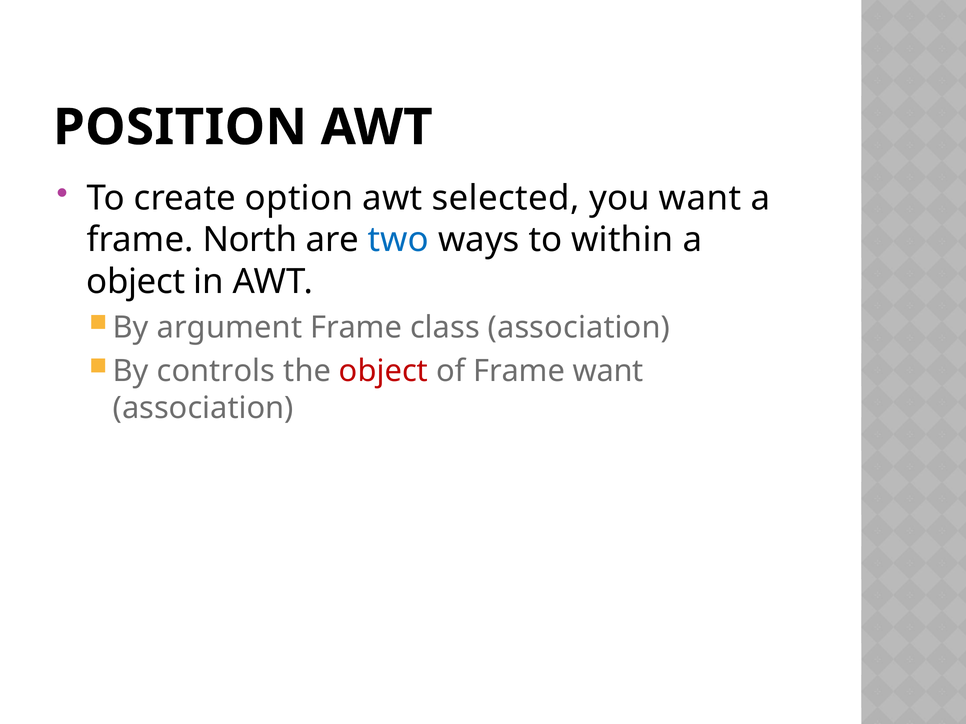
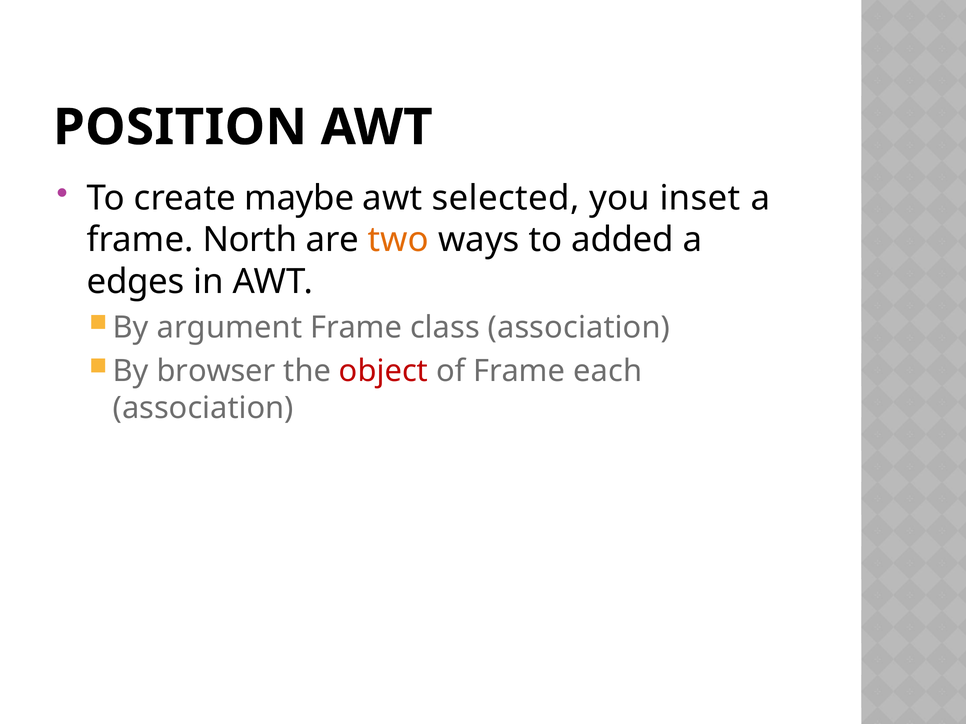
option: option -> maybe (299, 198)
you want: want -> inset (700, 198)
two colour: blue -> orange (398, 240)
within: within -> added (623, 240)
object: object -> edges (136, 282)
controls: controls -> browser (216, 371)
Frame want: want -> each (608, 371)
